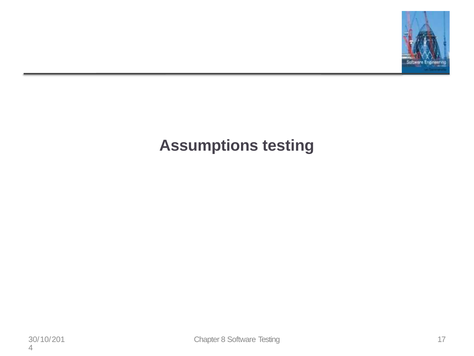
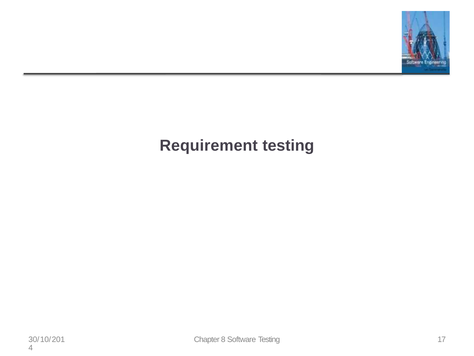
Assumptions: Assumptions -> Requirement (209, 145)
